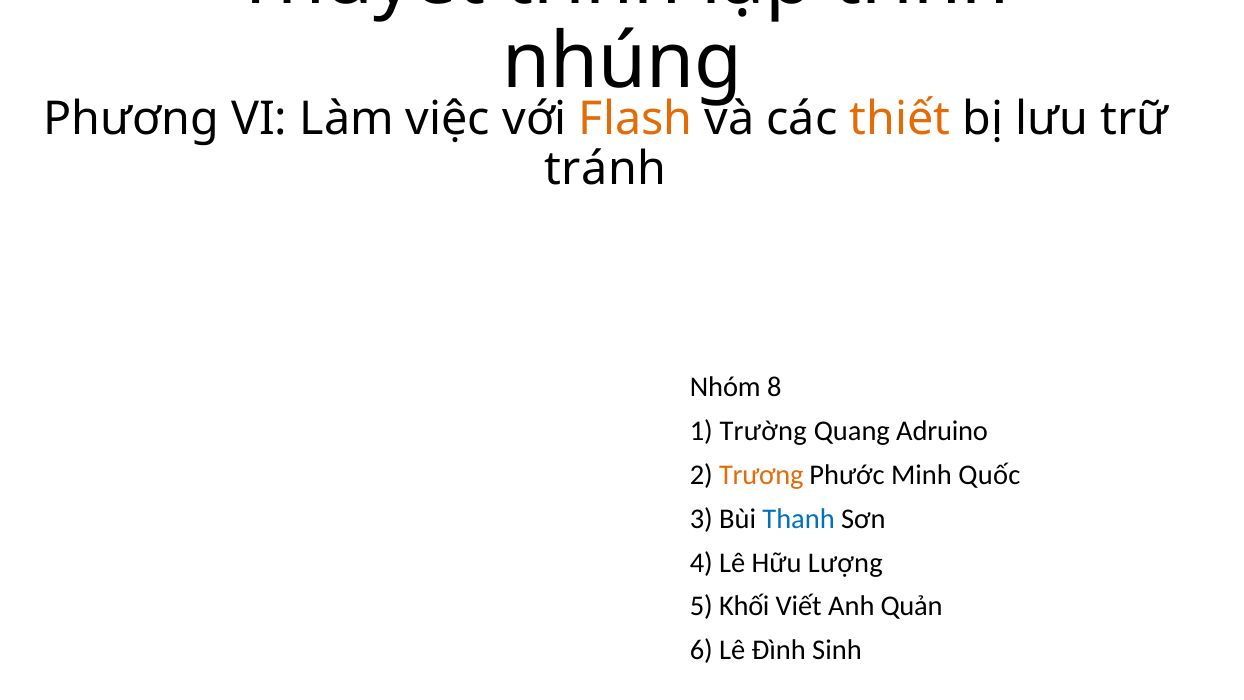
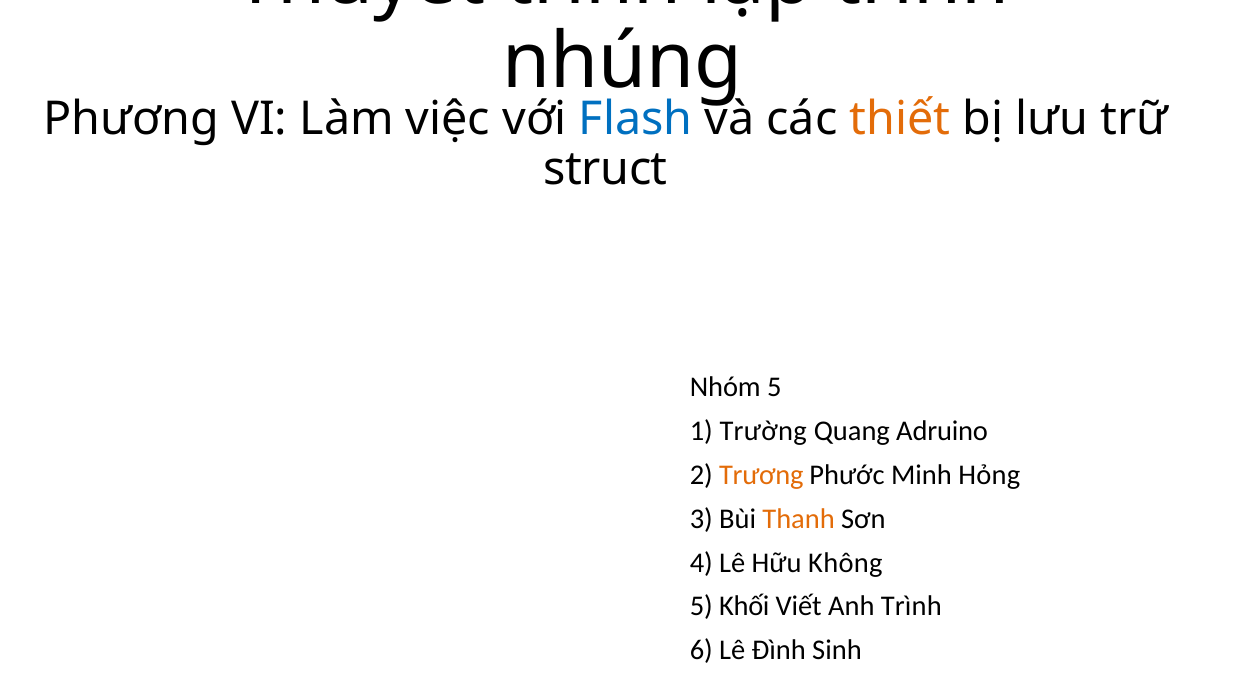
Flash colour: orange -> blue (636, 119)
tránh: tránh -> struct (606, 169)
Nhóm 8: 8 -> 5 (774, 387)
Quốc: Quốc -> Hỏng (989, 475)
Thanh colour: blue -> orange (799, 519)
Lượng: Lượng -> Không (845, 562)
Anh Quản: Quản -> Trình (911, 606)
